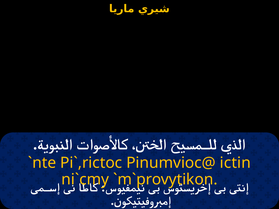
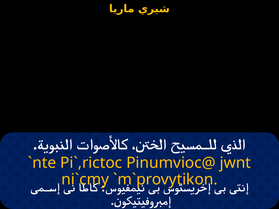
ictin: ictin -> jwnt (235, 163)
